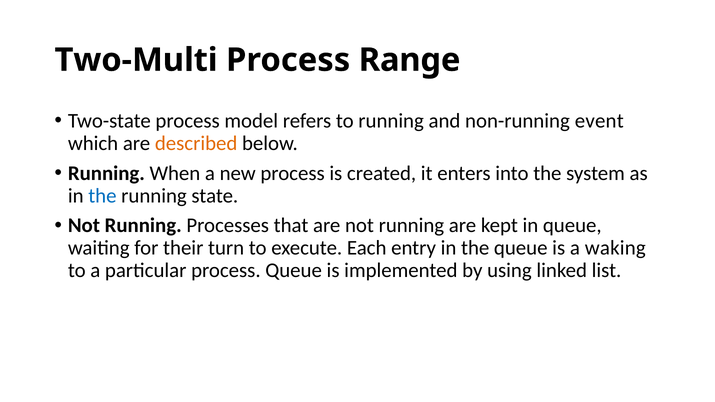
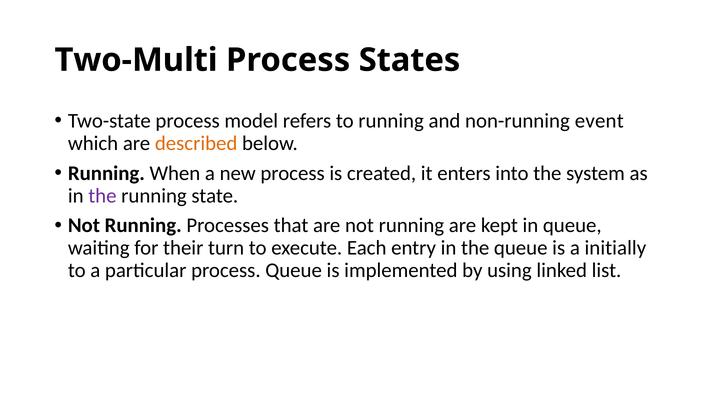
Range: Range -> States (409, 60)
the colour: blue -> purple (102, 196)
waking: waking -> initially (615, 248)
